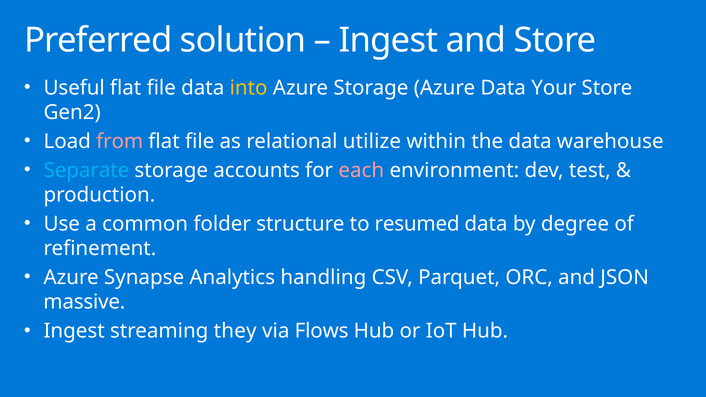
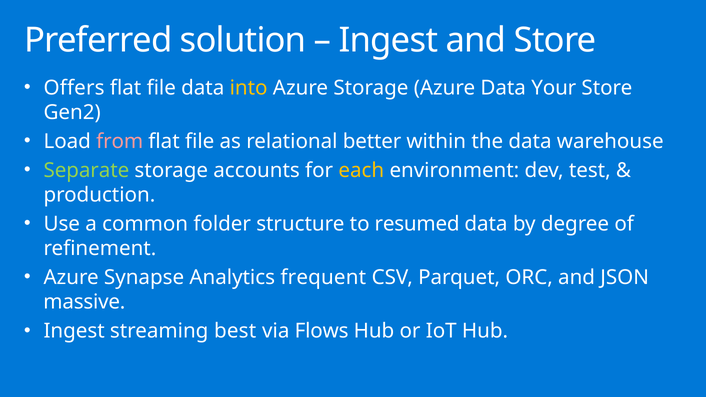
Useful: Useful -> Offers (74, 88)
utilize: utilize -> better (372, 142)
Separate colour: light blue -> light green (86, 170)
each colour: pink -> yellow (361, 170)
handling: handling -> frequent (323, 278)
they: they -> best (235, 331)
